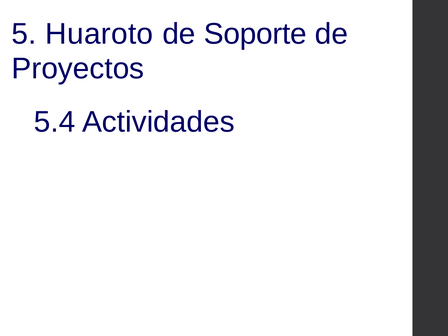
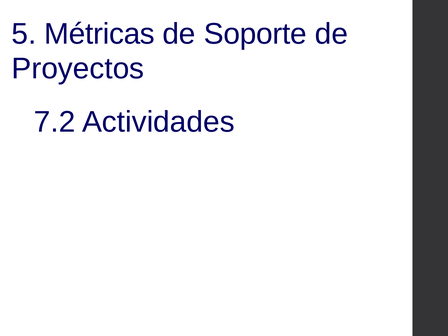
Huaroto: Huaroto -> Métricas (100, 34)
5.4: 5.4 -> 7.2 (55, 122)
